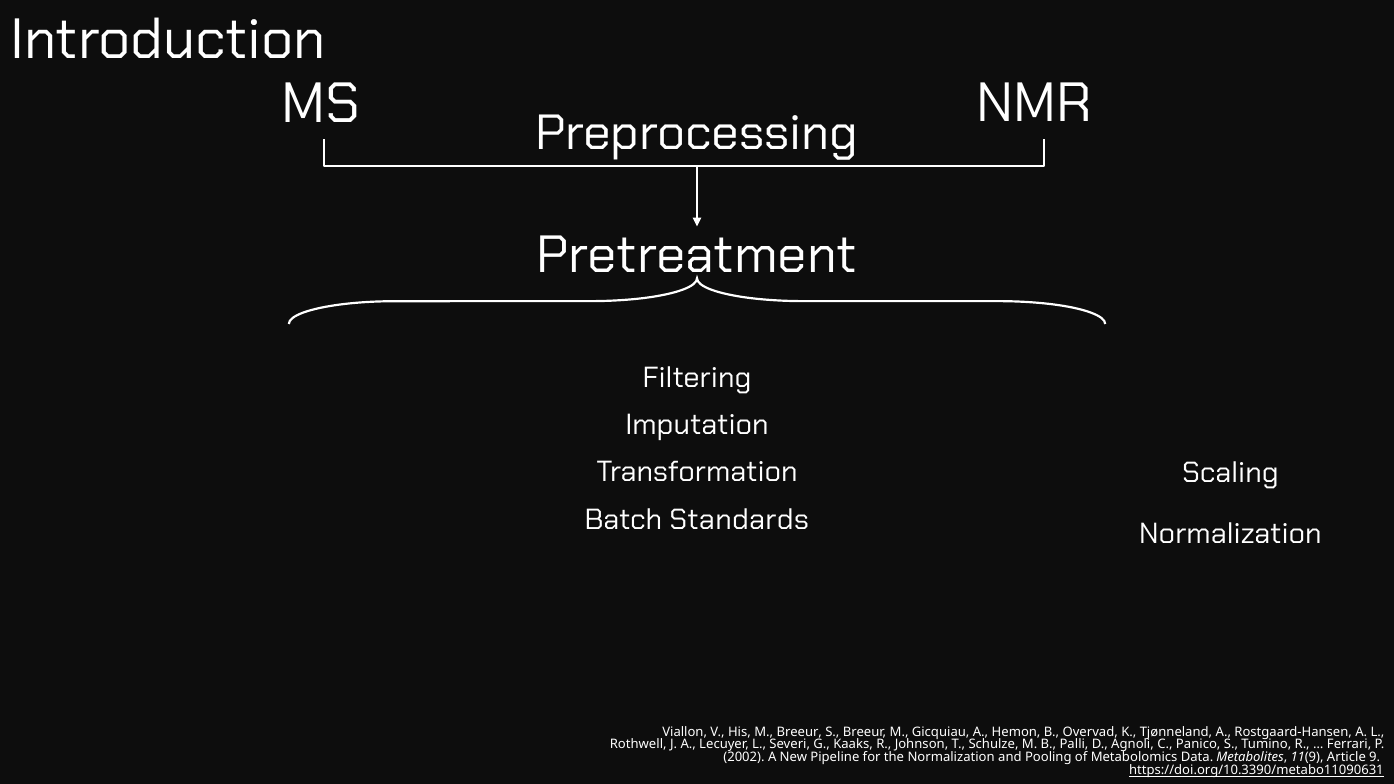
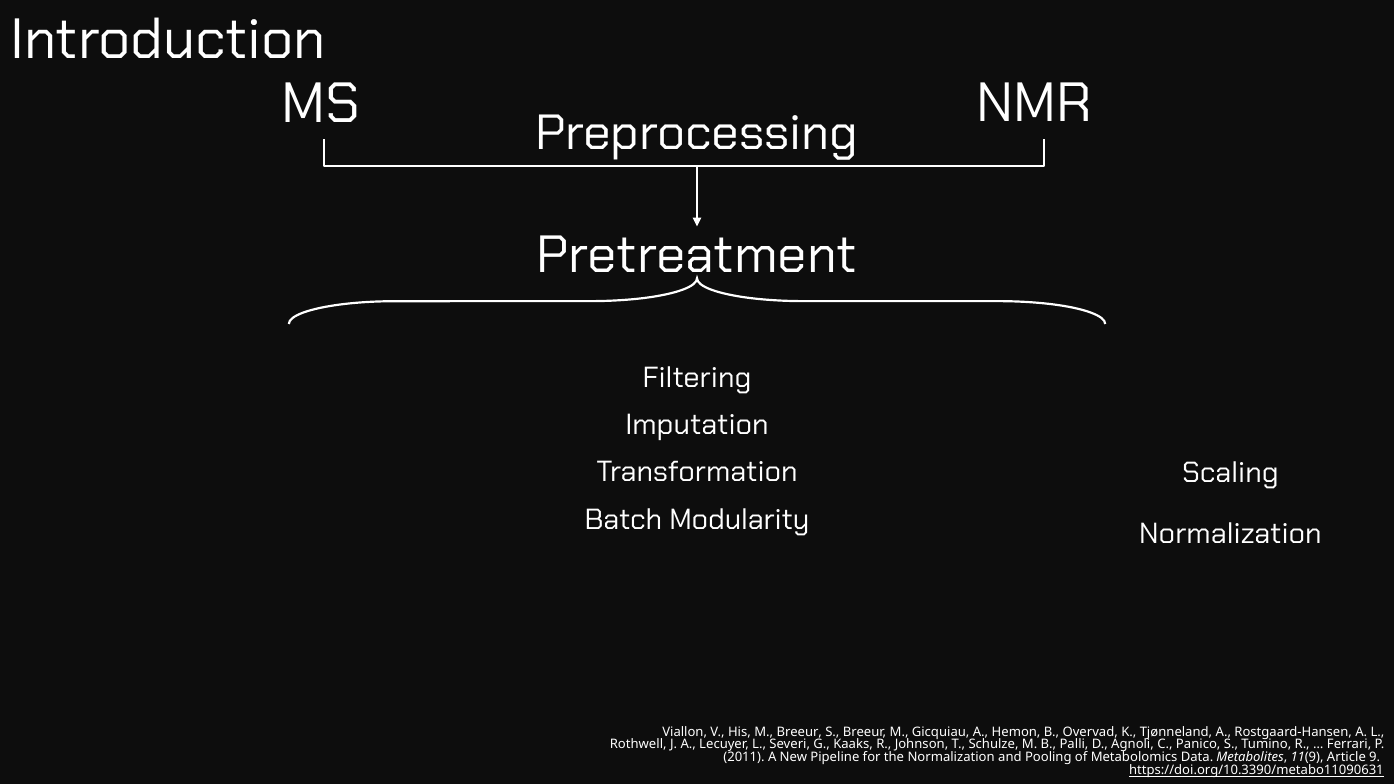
Standards: Standards -> Modularity (739, 520)
2002: 2002 -> 2011 (744, 758)
